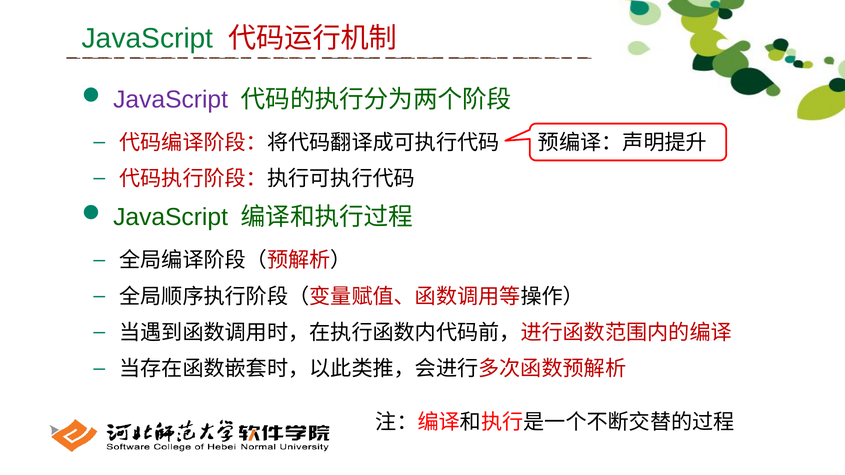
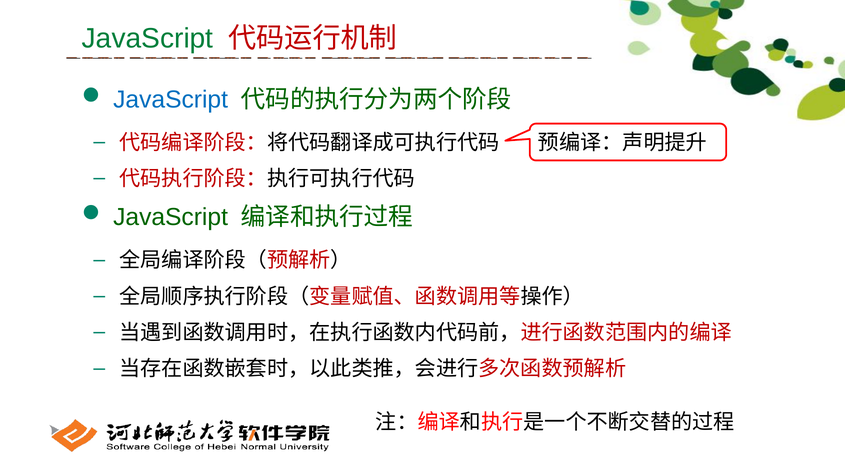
JavaScript colour: purple -> blue (171, 99)
